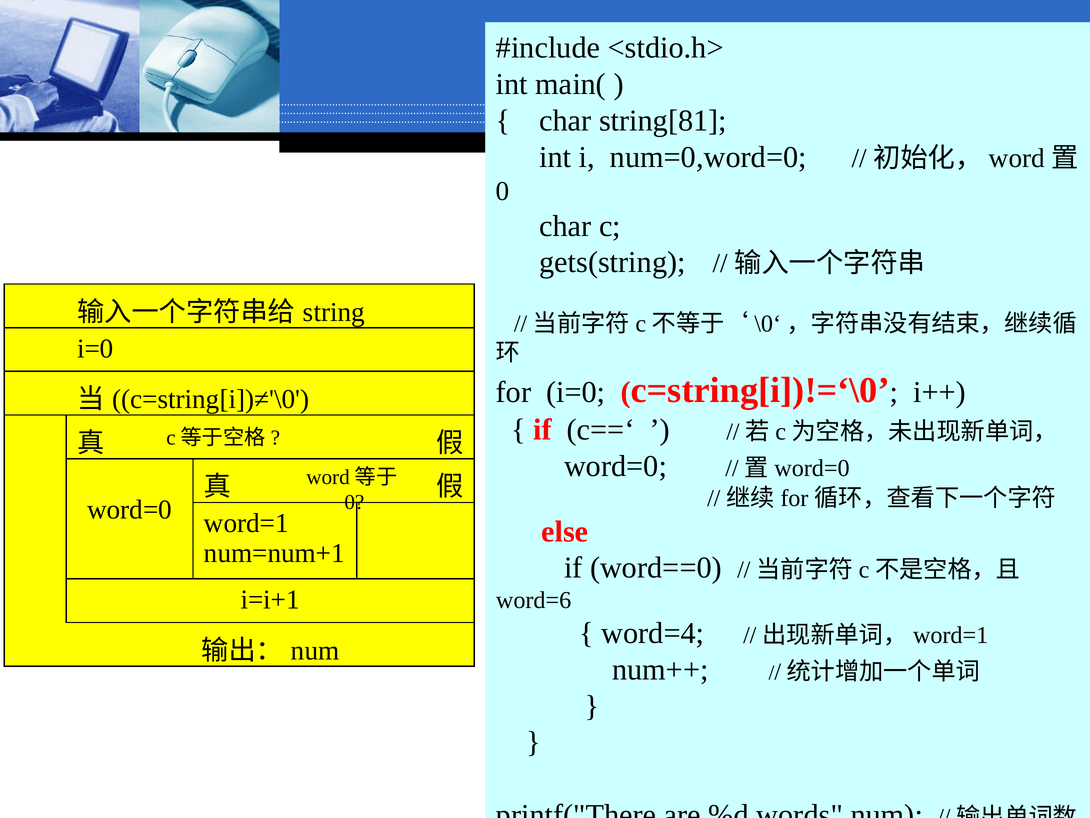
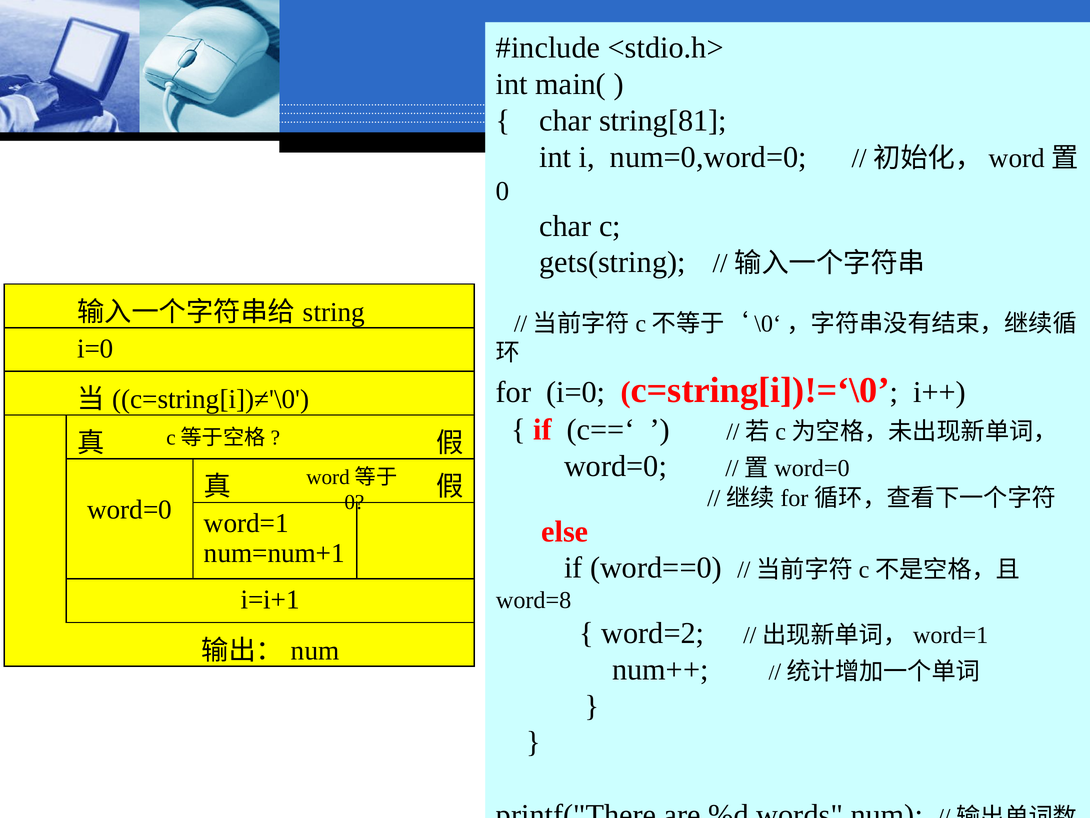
word=6: word=6 -> word=8 (534, 600)
word=4: word=4 -> word=2 (653, 633)
